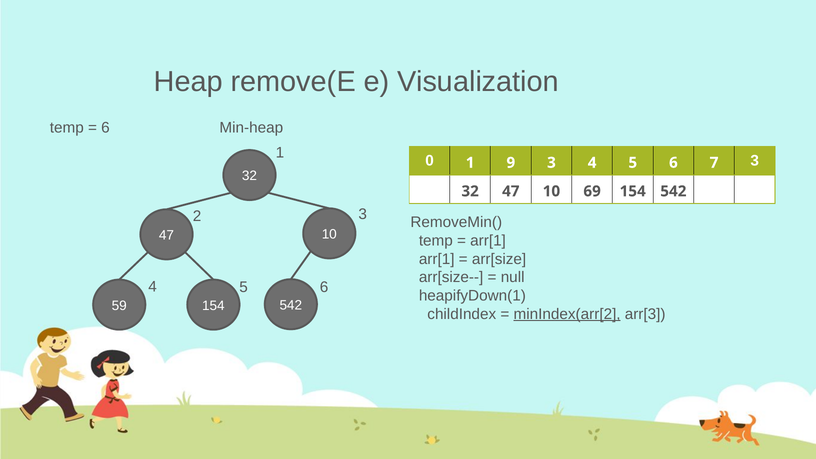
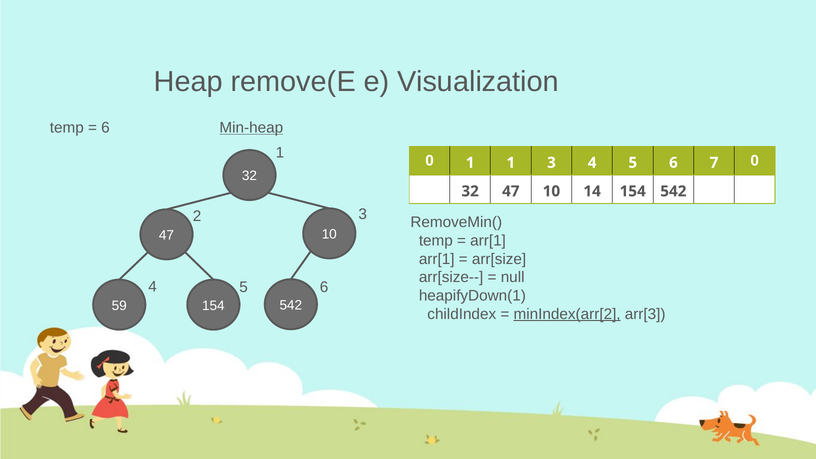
Min-heap underline: none -> present (251, 128)
1 9: 9 -> 1 (511, 163)
7 3: 3 -> 0 (755, 161)
69: 69 -> 14 (592, 191)
